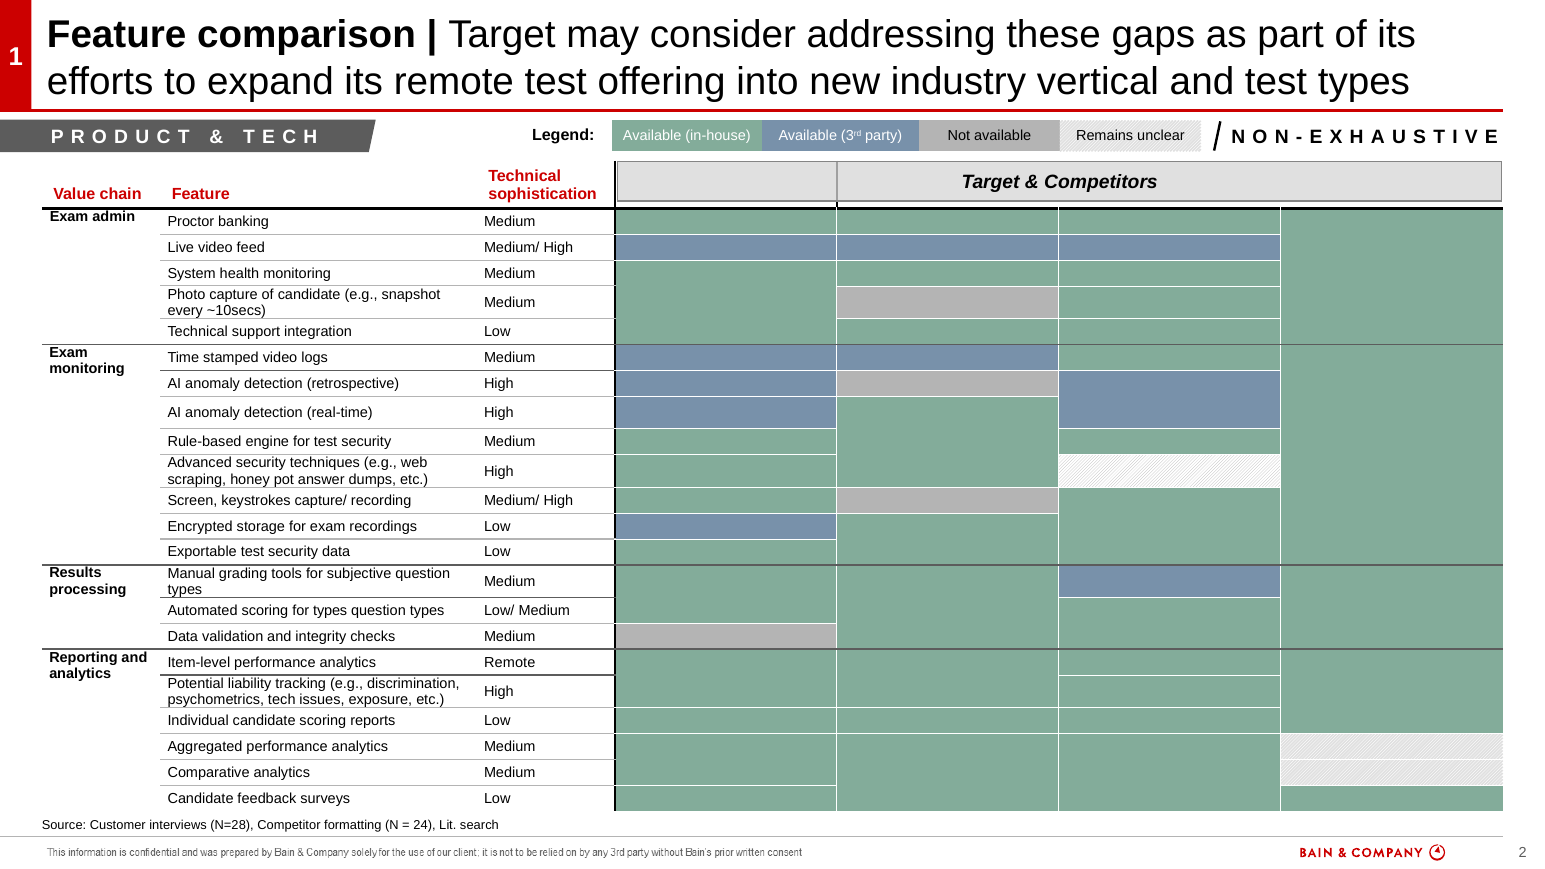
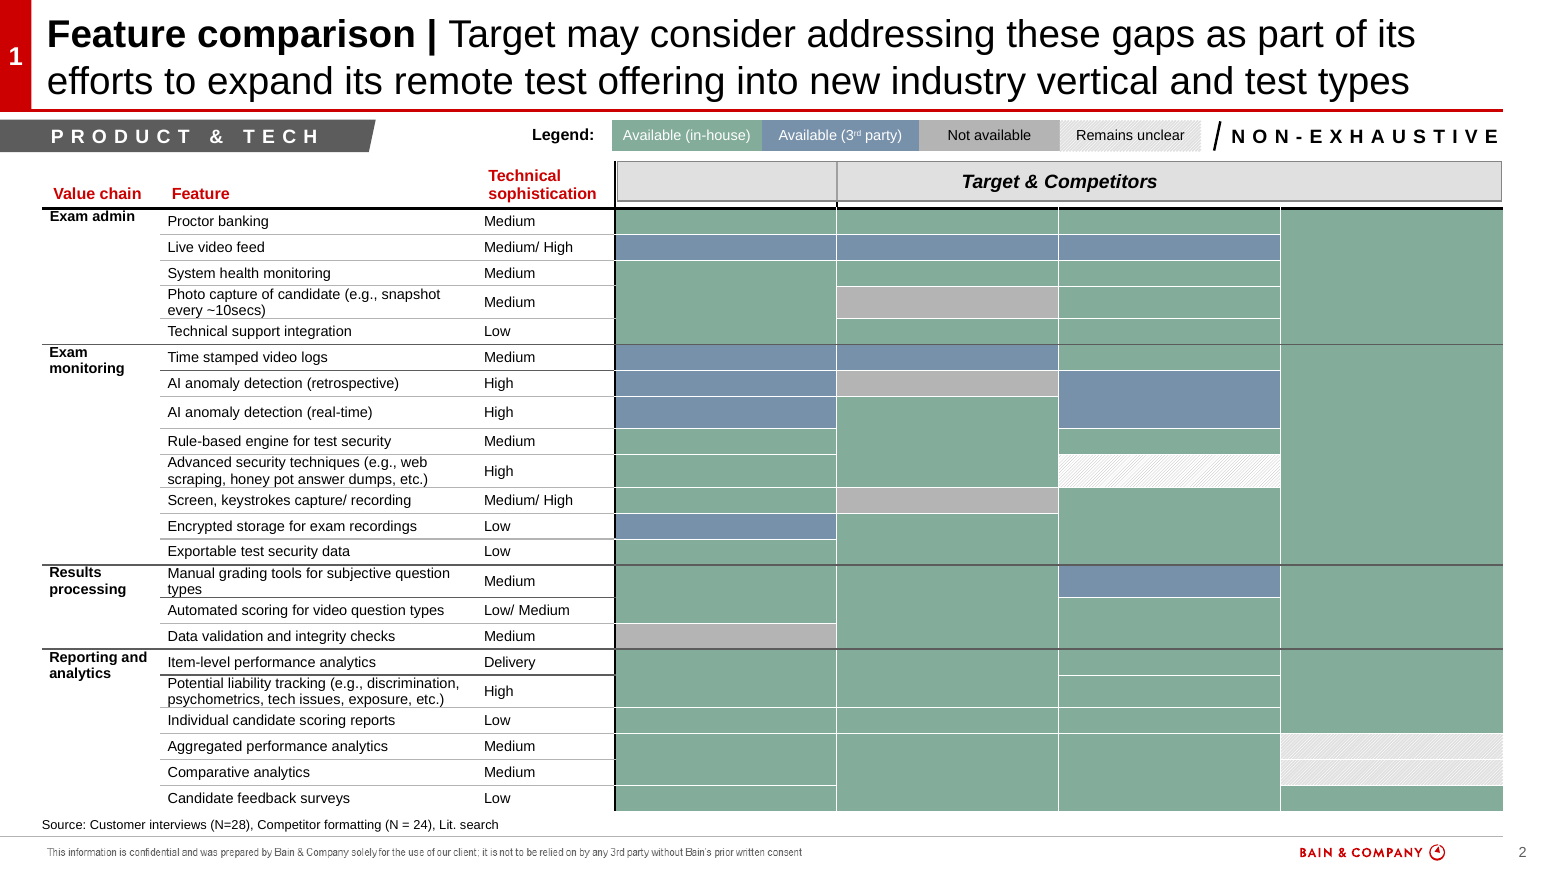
for types: types -> video (330, 611)
analytics Remote: Remote -> Delivery (510, 662)
